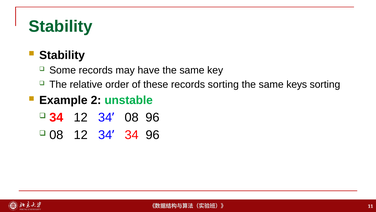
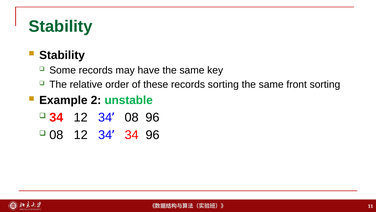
keys: keys -> front (297, 84)
